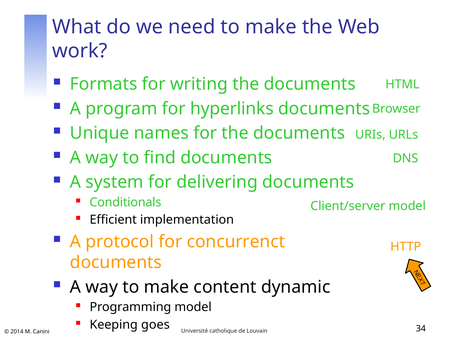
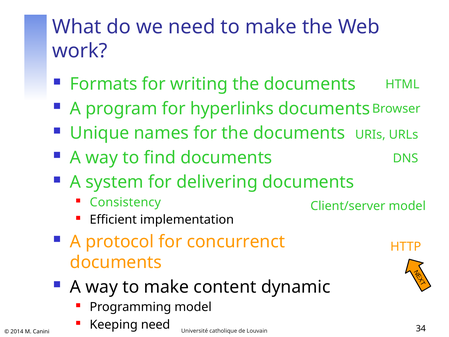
Conditionals: Conditionals -> Consistency (125, 202)
Keeping goes: goes -> need (156, 324)
